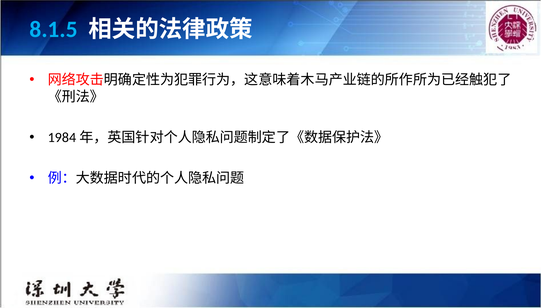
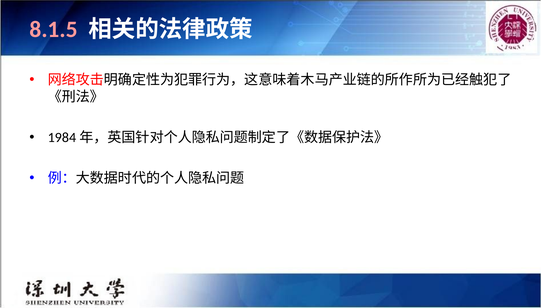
8.1.5 colour: light blue -> pink (54, 29)
